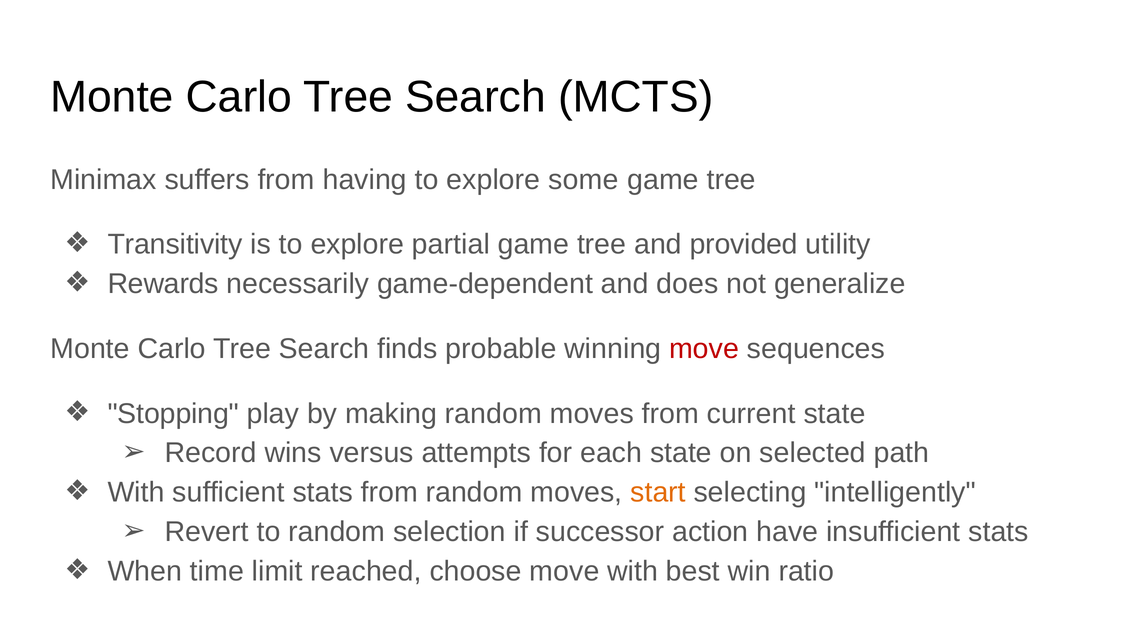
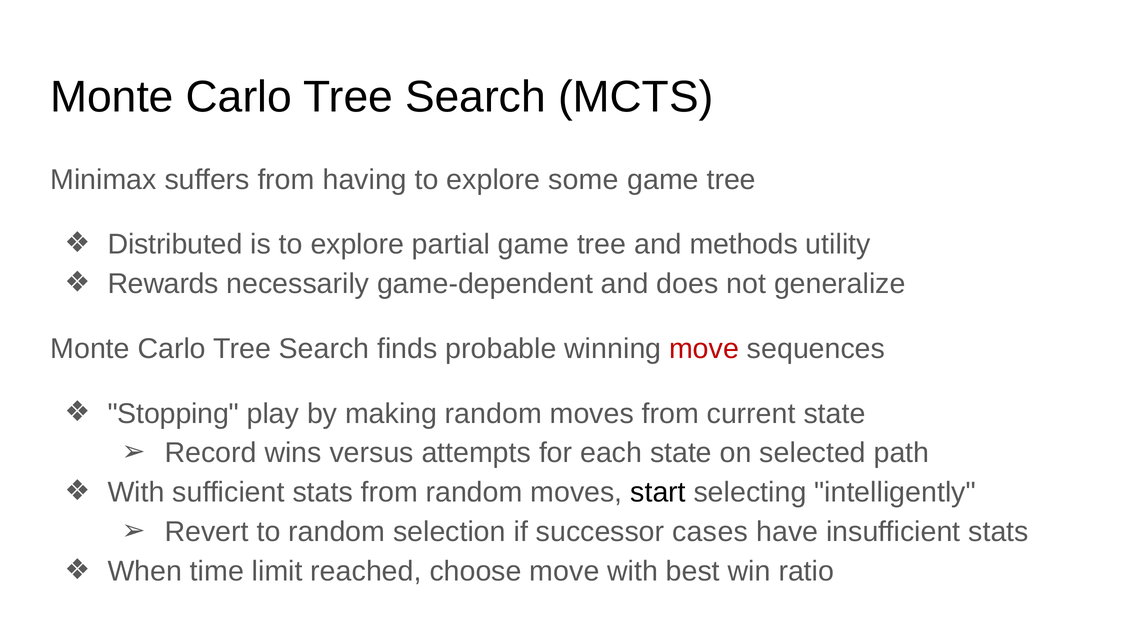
Transitivity: Transitivity -> Distributed (175, 245)
provided: provided -> methods (744, 245)
start colour: orange -> black (658, 492)
action: action -> cases (710, 532)
